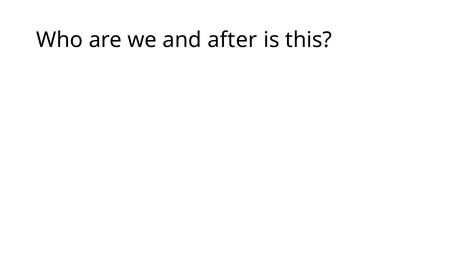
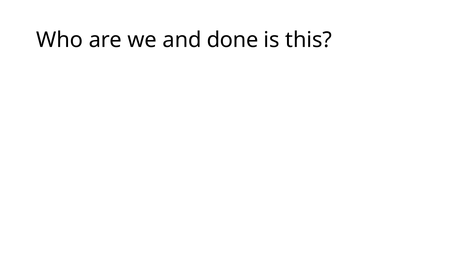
after: after -> done (233, 40)
